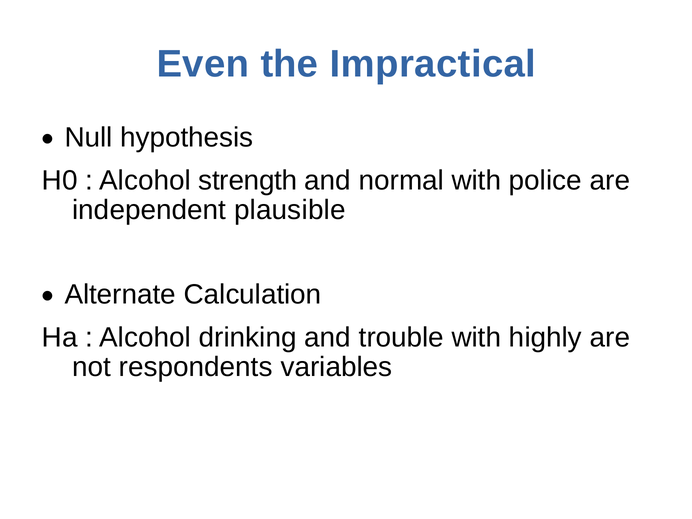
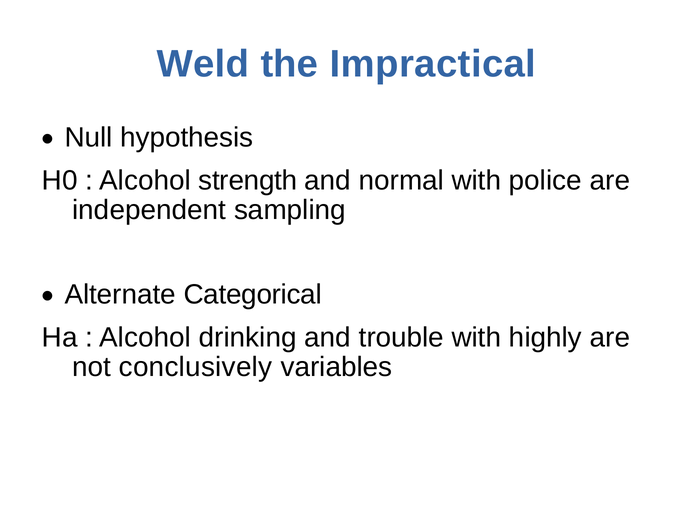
Even: Even -> Weld (203, 64)
plausible: plausible -> sampling (290, 210)
Calculation: Calculation -> Categorical (253, 294)
respondents: respondents -> conclusively (196, 367)
